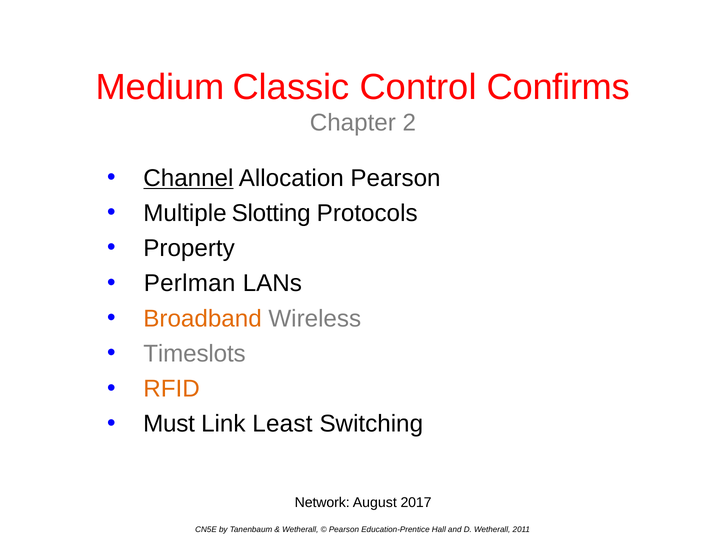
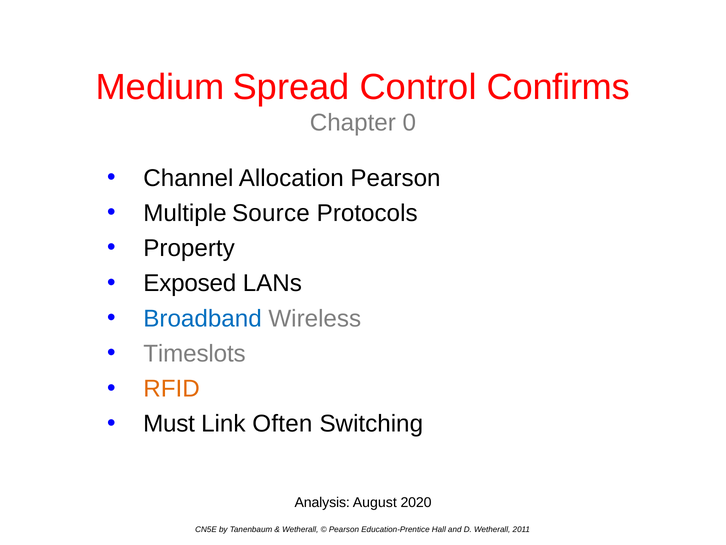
Classic: Classic -> Spread (291, 87)
2: 2 -> 0 (409, 123)
Channel underline: present -> none (188, 178)
Slotting: Slotting -> Source (271, 213)
Perlman: Perlman -> Exposed (190, 283)
Broadband colour: orange -> blue (203, 318)
Least: Least -> Often (282, 424)
Network: Network -> Analysis (322, 502)
2017: 2017 -> 2020 (416, 502)
